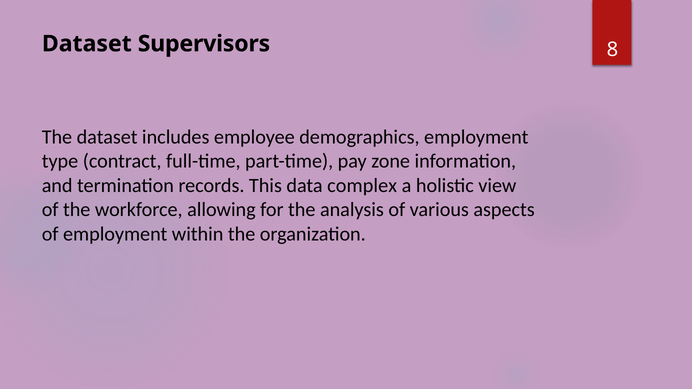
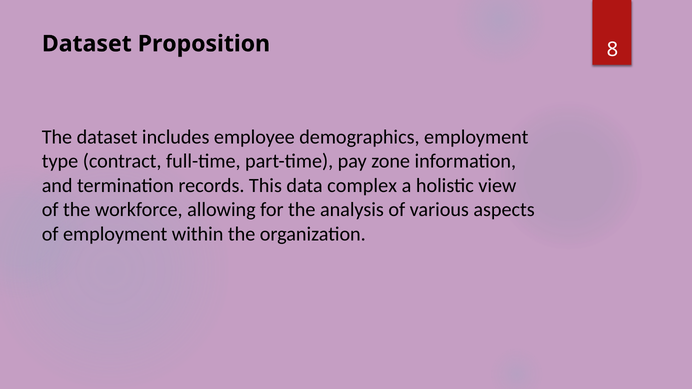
Supervisors: Supervisors -> Proposition (204, 44)
